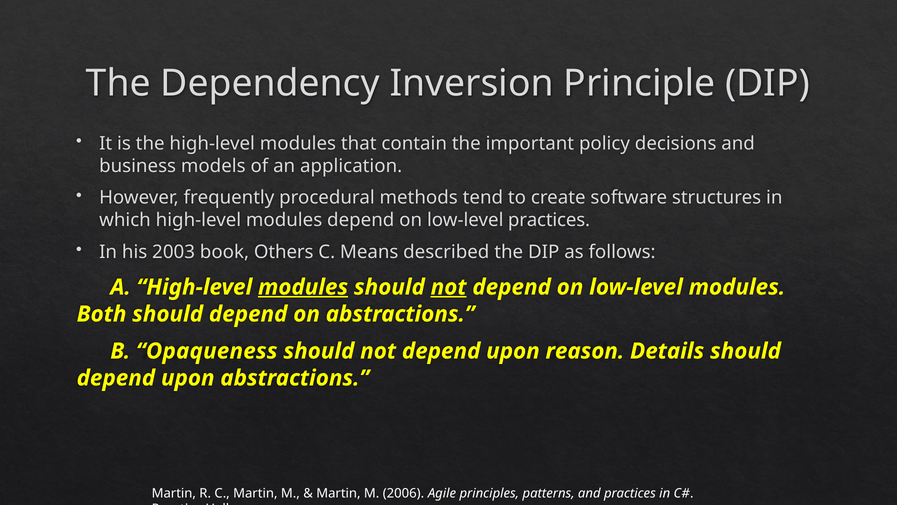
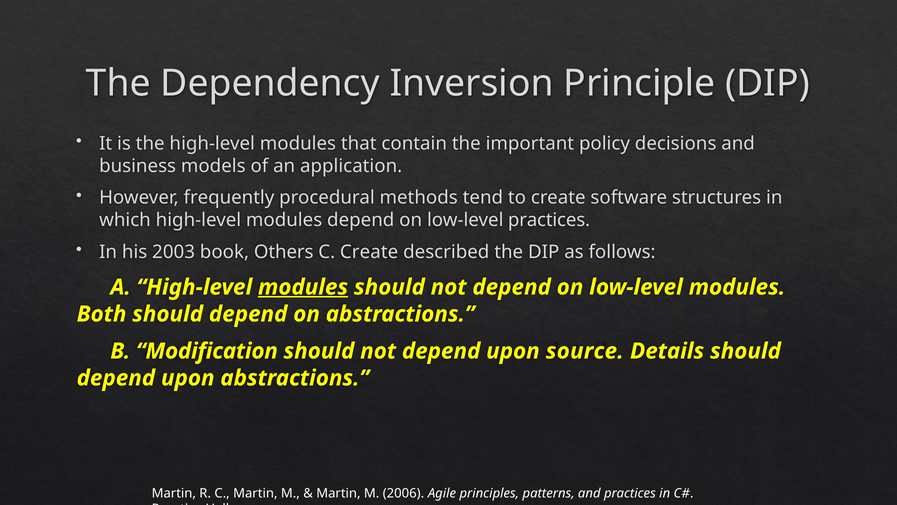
C Means: Means -> Create (369, 252)
not underline: present -> none (449, 287)
Opaqueness: Opaqueness -> Modification (207, 351)
reason: reason -> source (585, 351)
